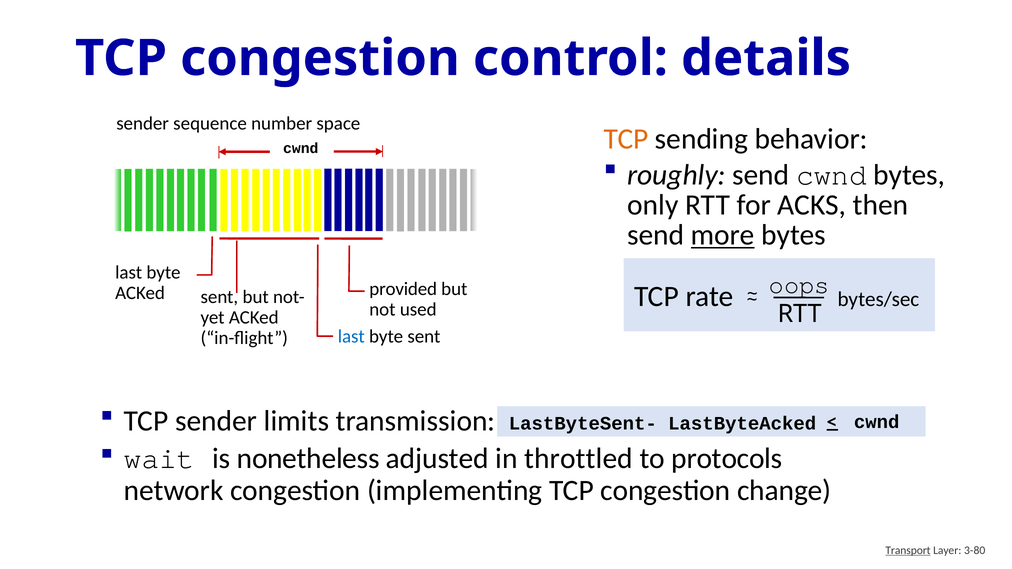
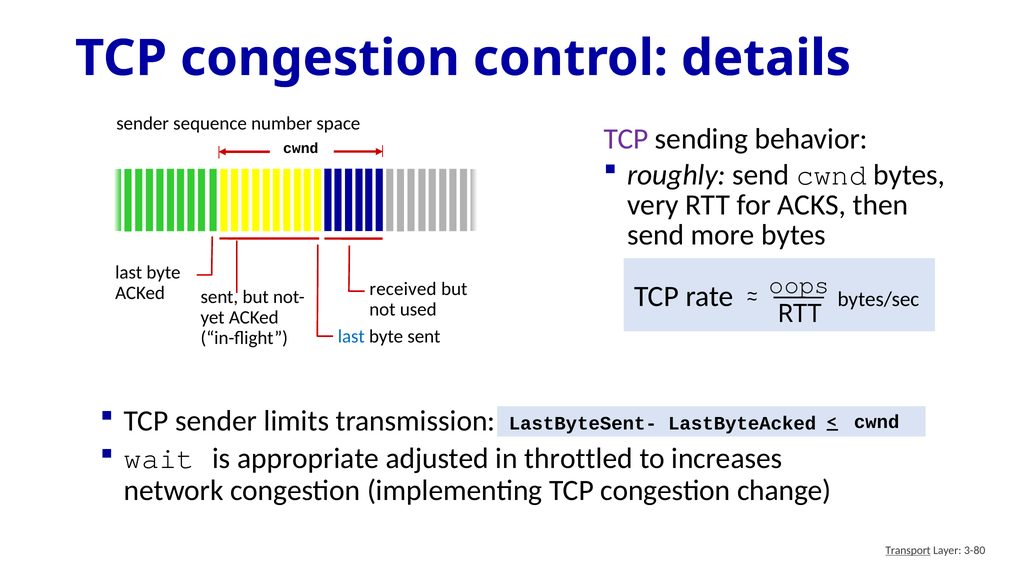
TCP colour: orange -> purple (626, 139)
only: only -> very (653, 205)
more underline: present -> none (723, 235)
provided: provided -> received (403, 289)
nonetheless: nonetheless -> appropriate (308, 459)
protocols: protocols -> increases (727, 459)
